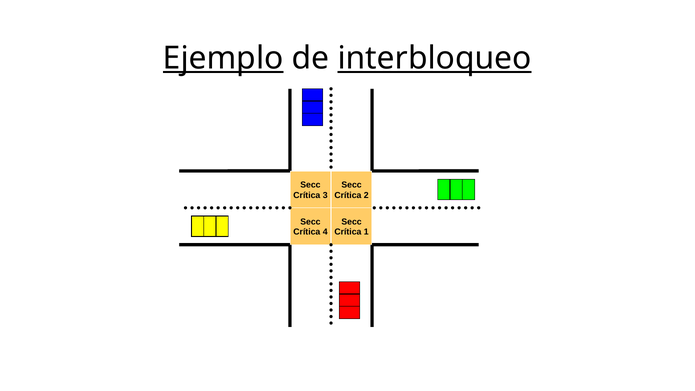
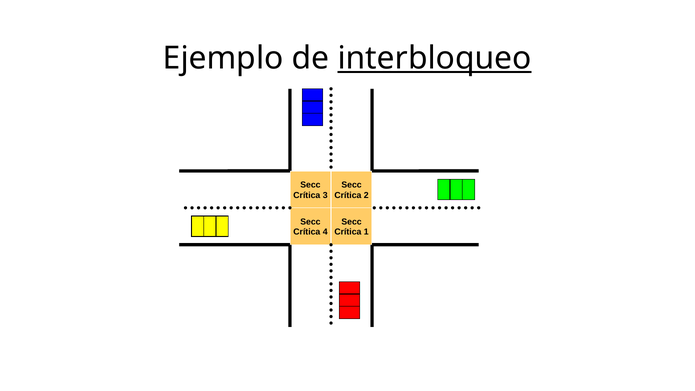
Ejemplo underline: present -> none (223, 58)
